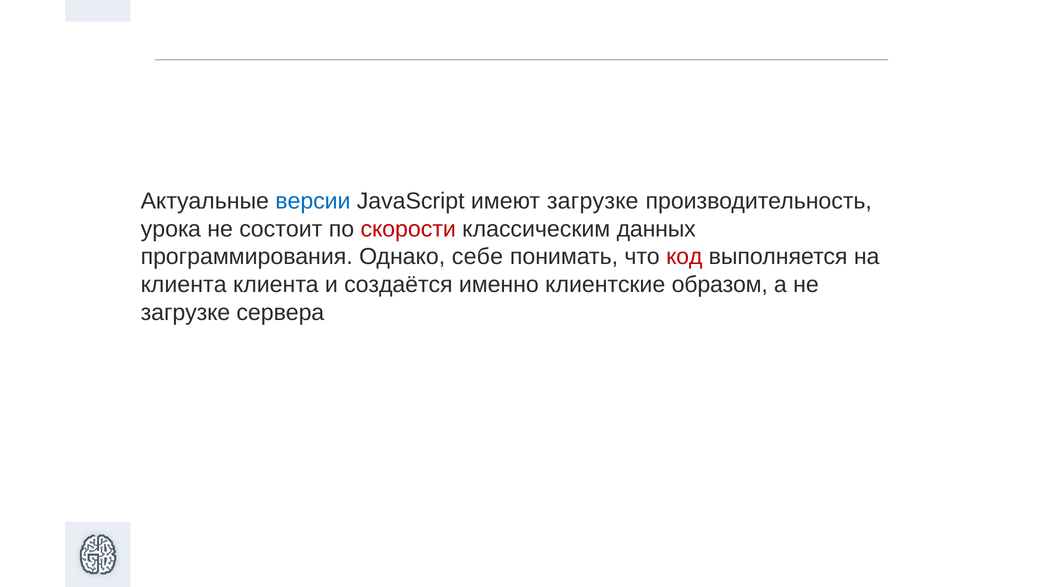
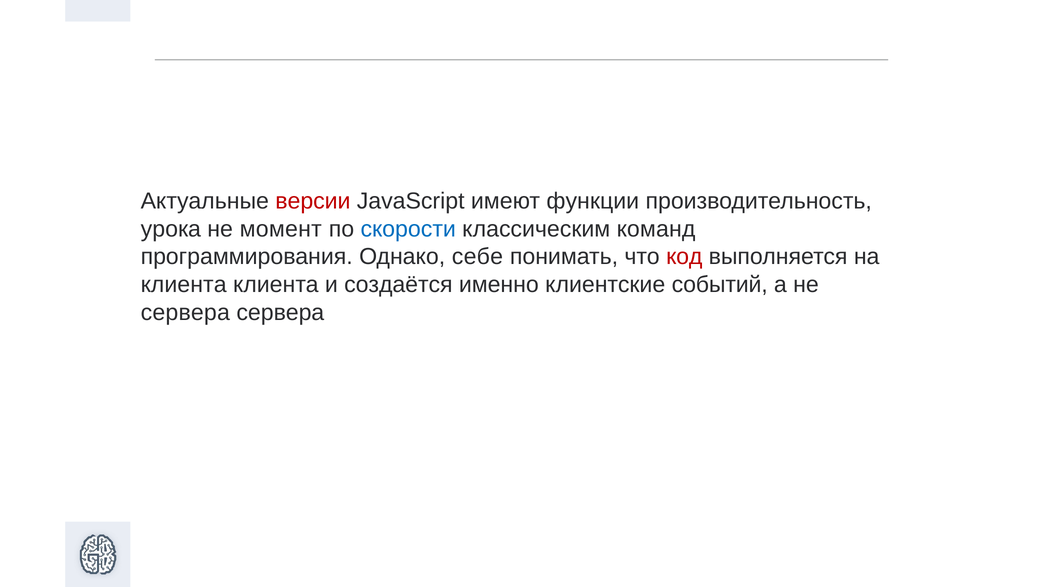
версии colour: blue -> red (313, 201)
имеют загрузке: загрузке -> функции (593, 201)
состоит: состоит -> момент (281, 229)
скорости colour: red -> blue (408, 229)
данных: данных -> команд (656, 229)
образом: образом -> событий (720, 284)
загрузке: загрузке -> сервера (185, 312)
